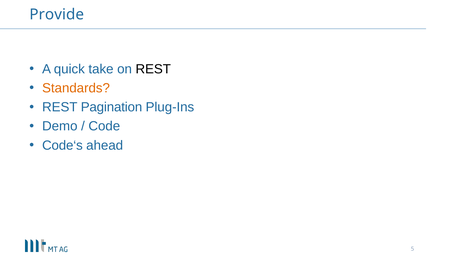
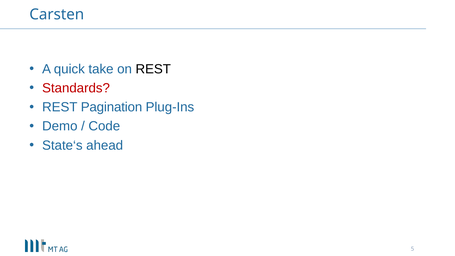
Provide: Provide -> Carsten (57, 15)
Standards colour: orange -> red (76, 88)
Code‘s: Code‘s -> State‘s (62, 145)
